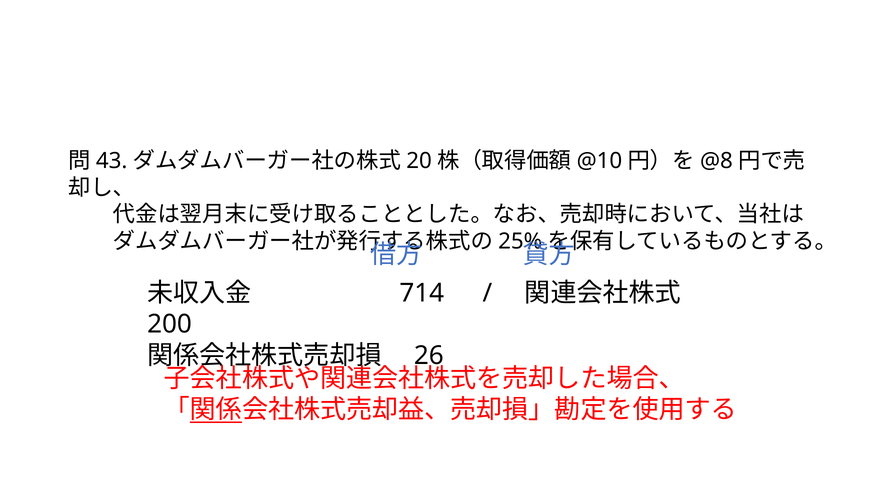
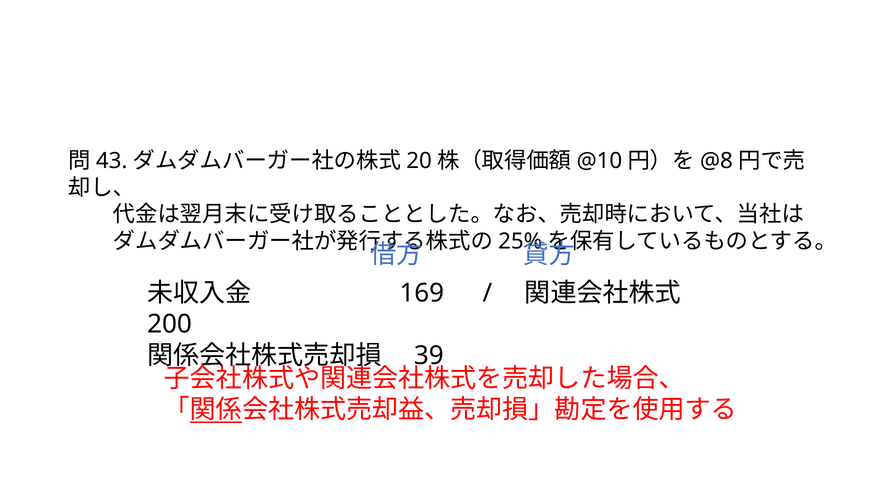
714: 714 -> 169 (422, 293)
26: 26 -> 39 (429, 356)
